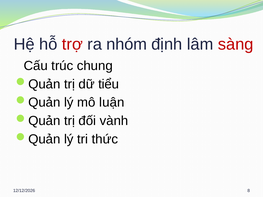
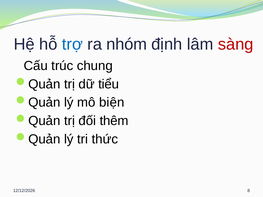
trợ colour: red -> blue (72, 44)
luận: luận -> biện (112, 103)
vành: vành -> thêm (114, 121)
